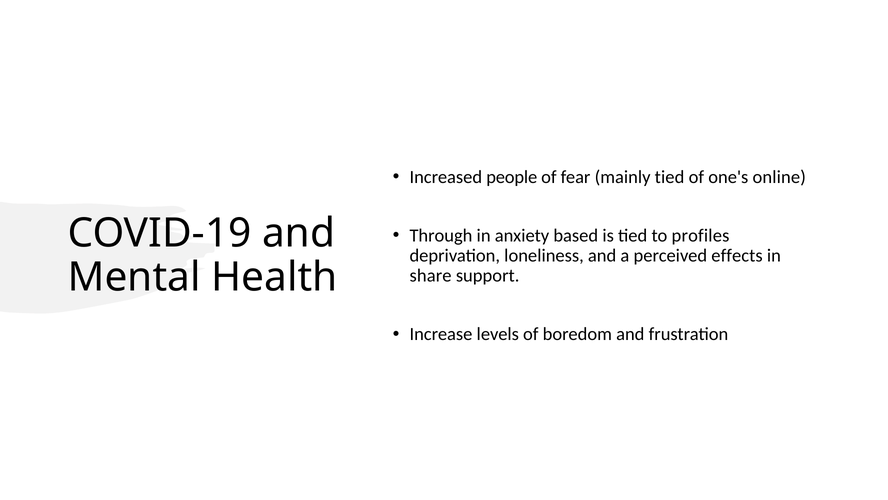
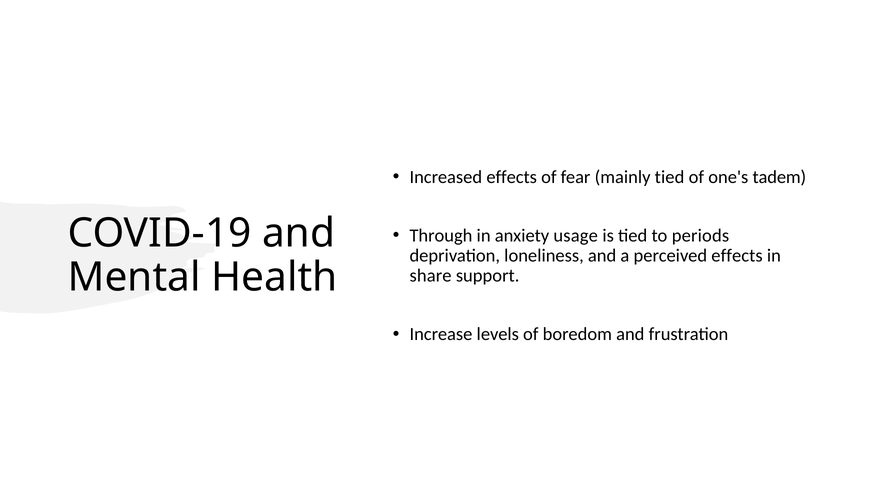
Increased people: people -> effects (512, 177)
online: online -> tadem (779, 177)
based: based -> usage (576, 235)
profiles: profiles -> periods (700, 235)
